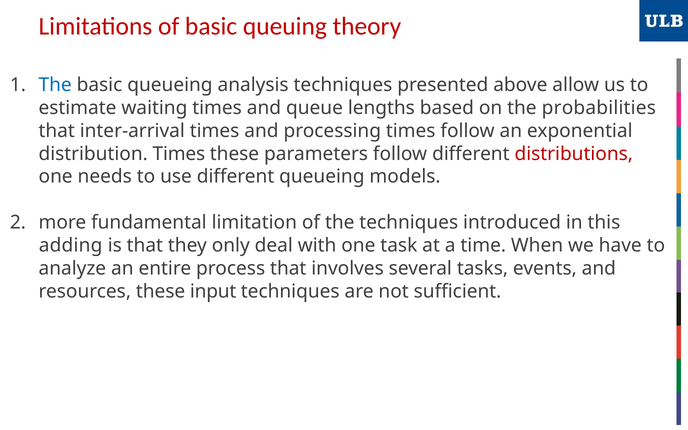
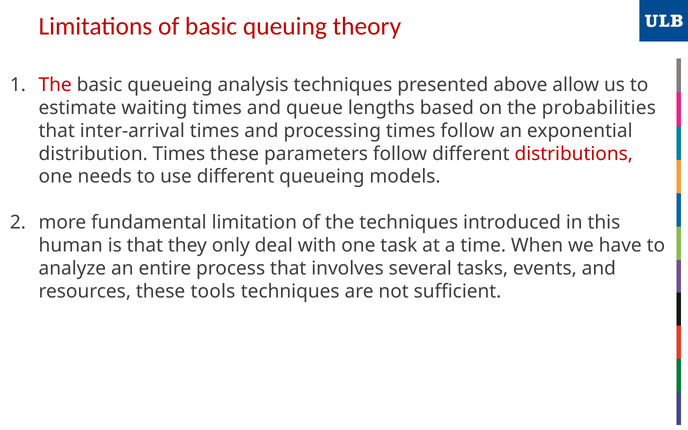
The colour: blue -> red (55, 85)
adding: adding -> human (71, 245)
input: input -> tools (213, 291)
